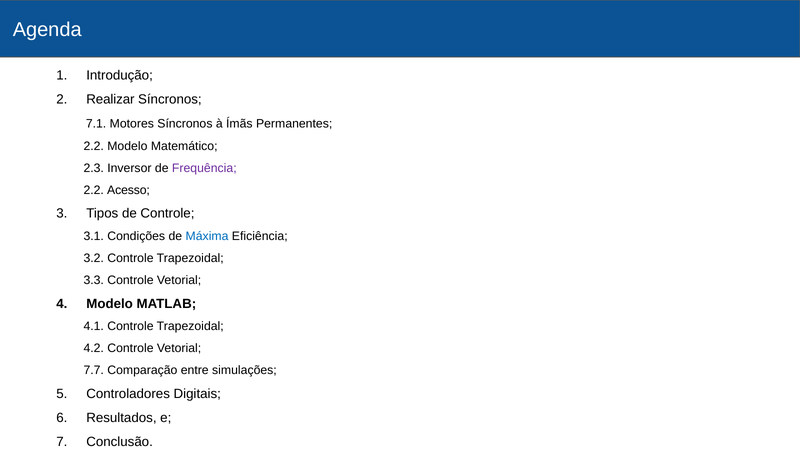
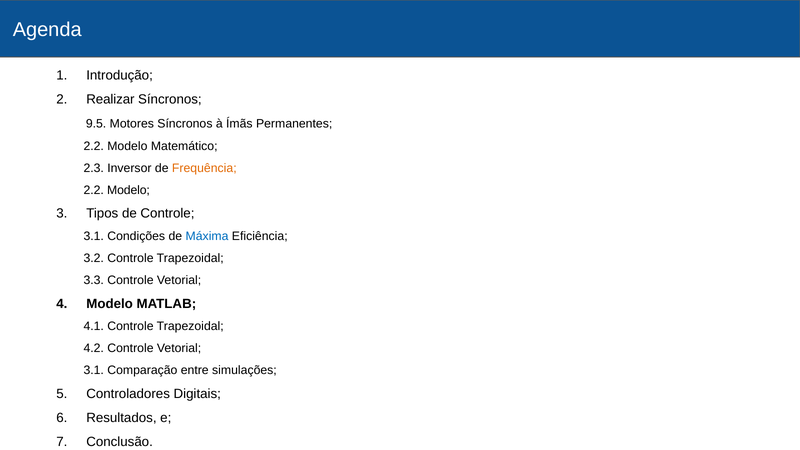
7.1: 7.1 -> 9.5 (96, 124)
Frequência colour: purple -> orange (204, 168)
Acesso: Acesso -> Modelo (128, 190)
7.7: 7.7 -> 3.1 (94, 370)
